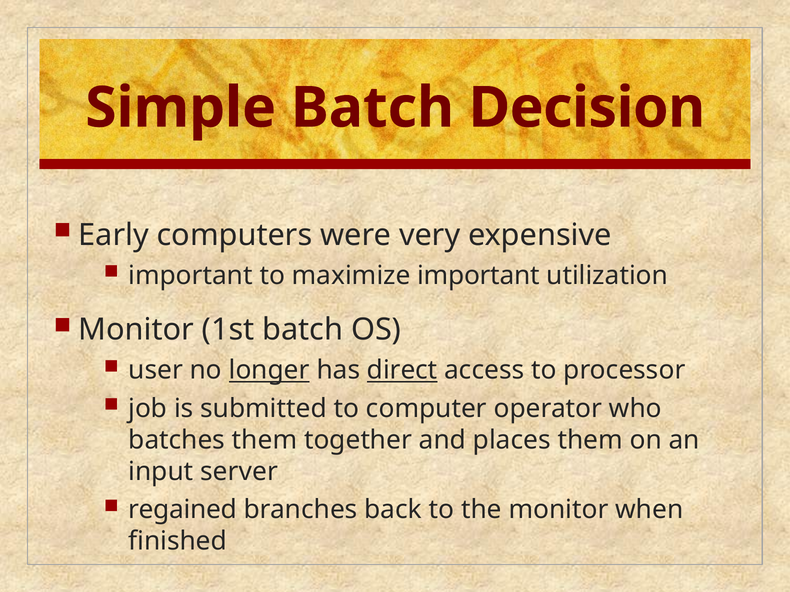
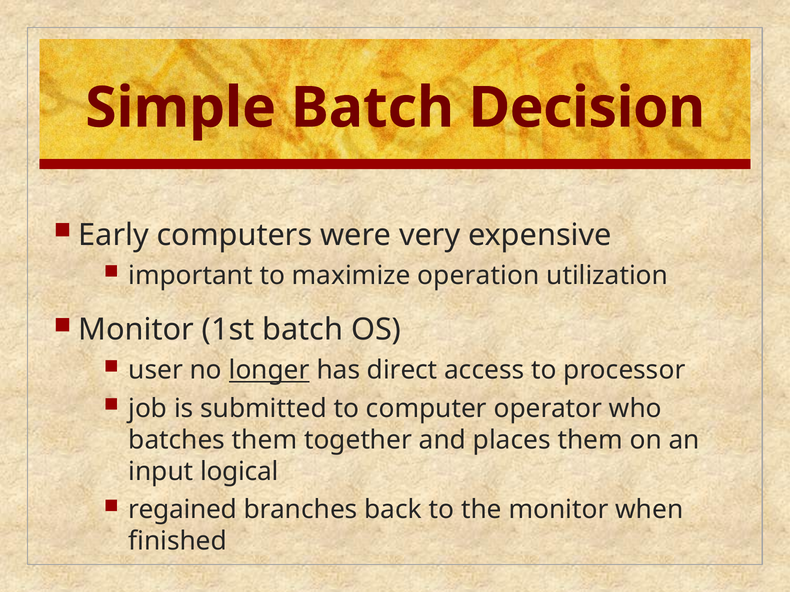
maximize important: important -> operation (478, 276)
direct underline: present -> none (402, 371)
server: server -> logical (239, 472)
